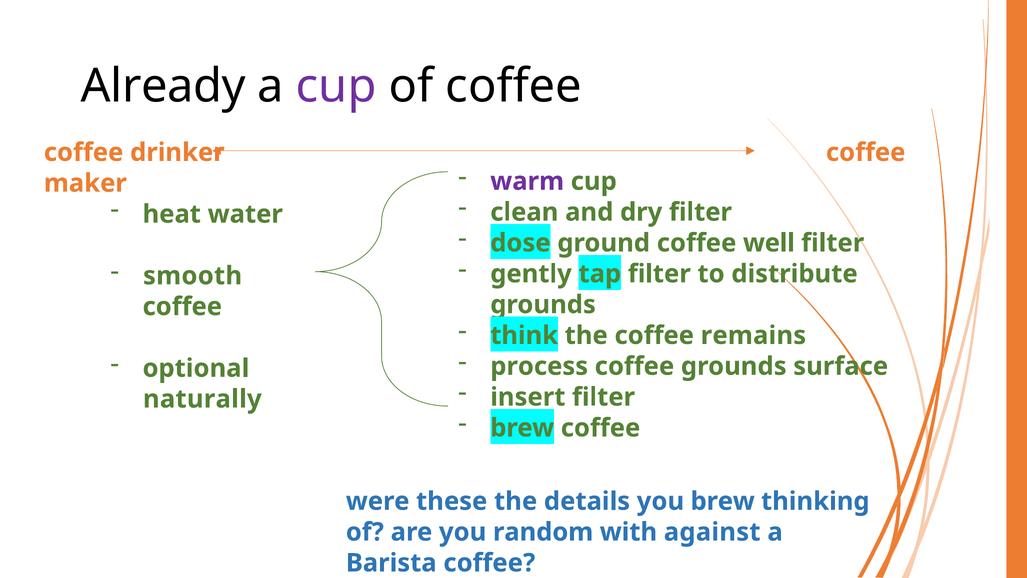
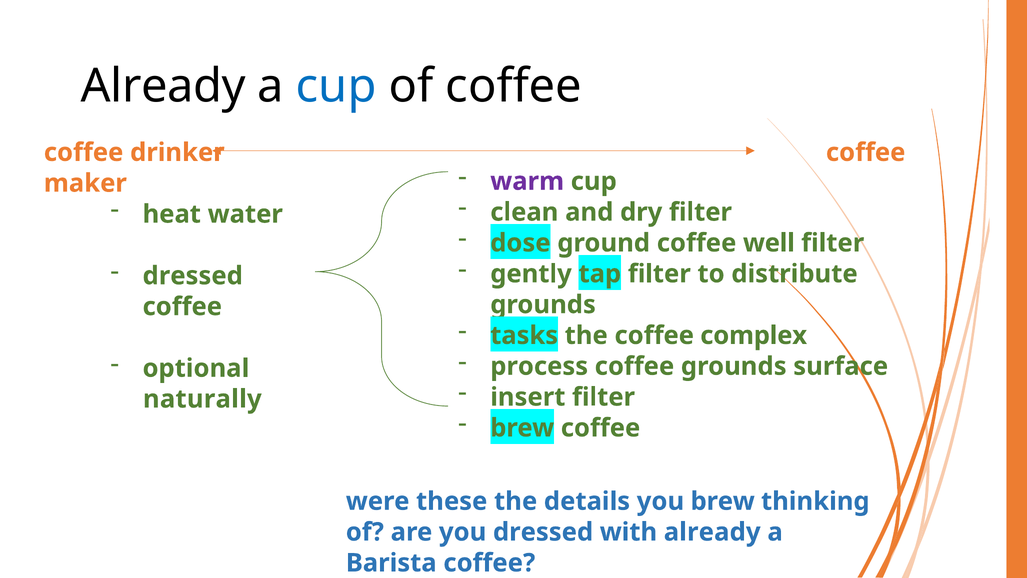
cup colour: purple -> blue (336, 86)
smooth: smooth -> dressed (193, 276)
think: think -> tasks (524, 335)
remains: remains -> complex (754, 335)
you random: random -> dressed (543, 532)
with against: against -> already (712, 532)
